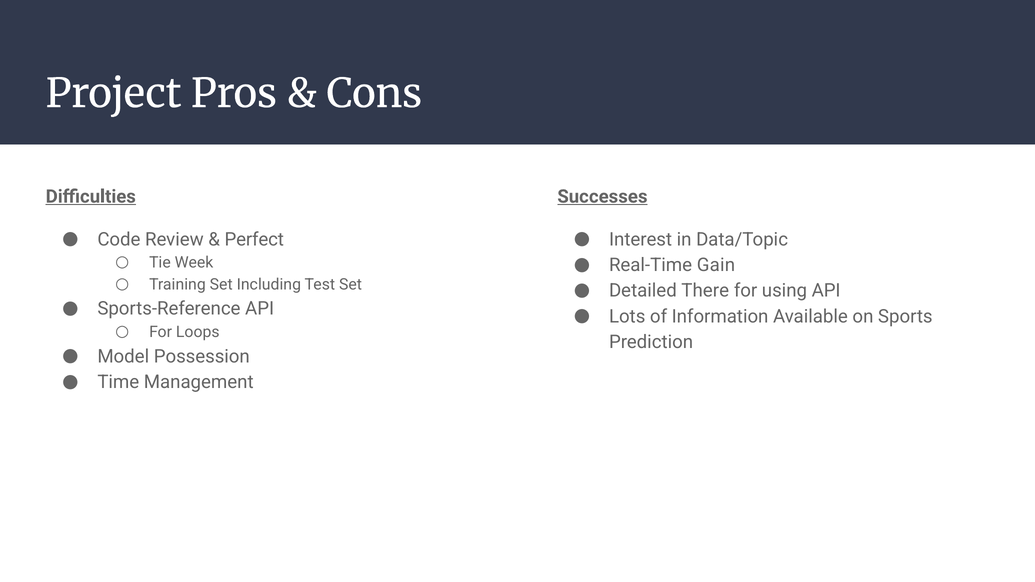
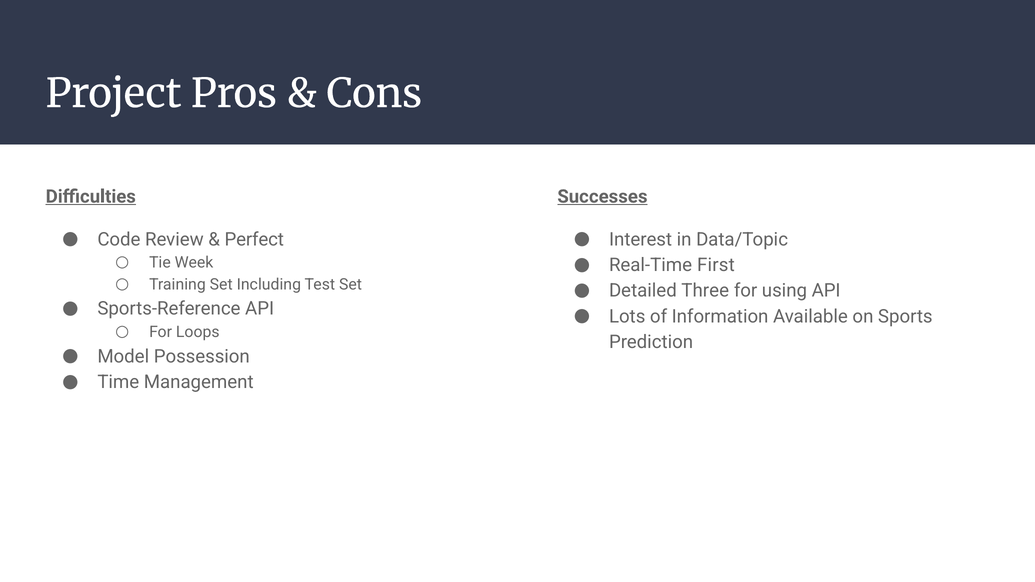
Gain: Gain -> First (716, 265)
There: There -> Three (705, 291)
